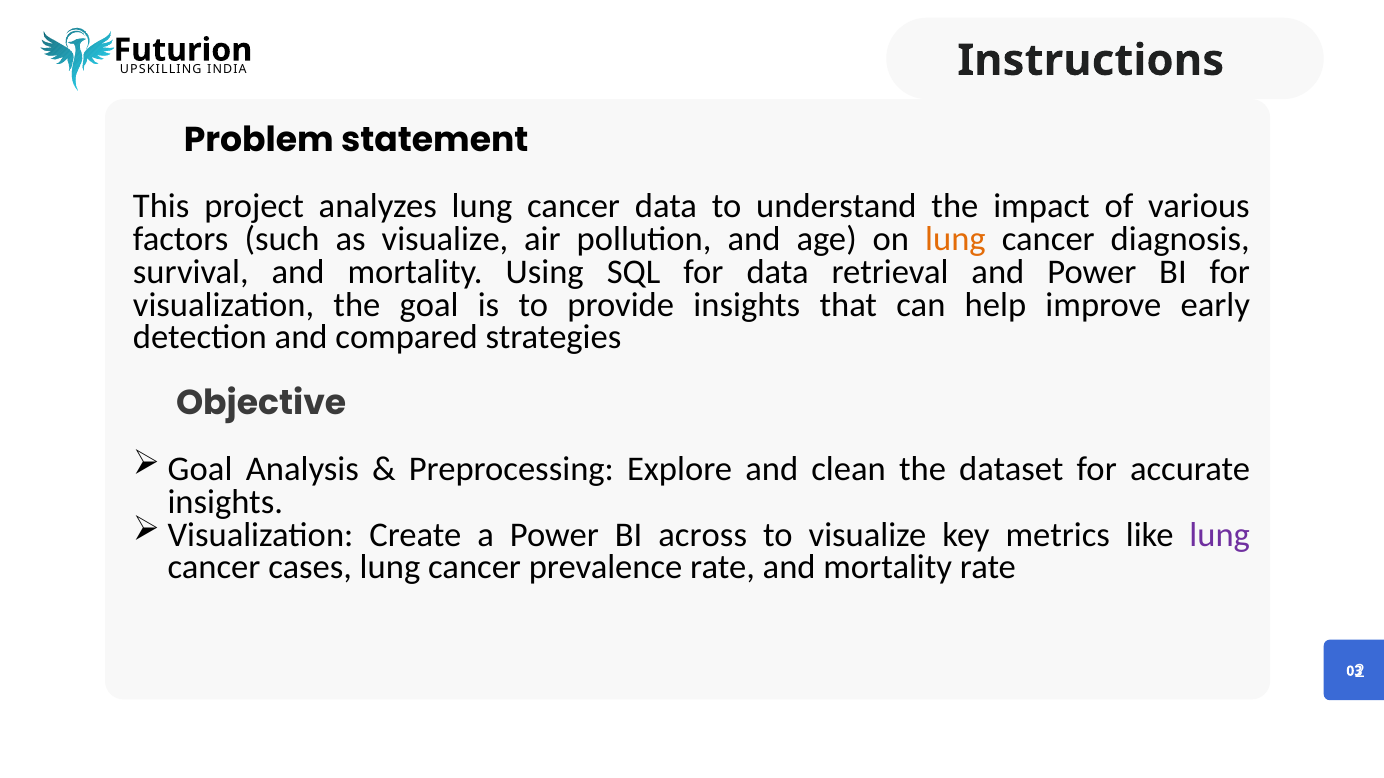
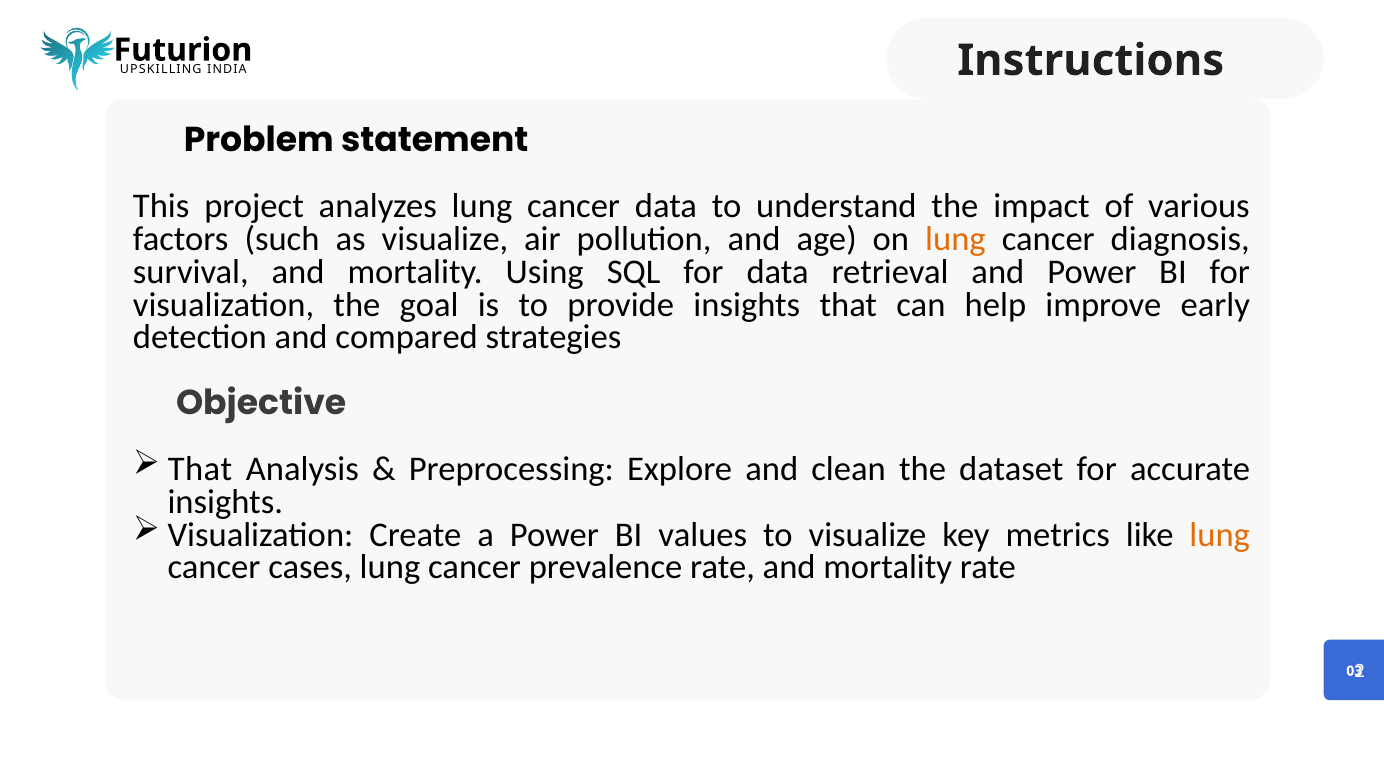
Goal: Goal -> That (200, 469)
across: across -> values (703, 535)
lung colour: purple -> orange (1220, 535)
